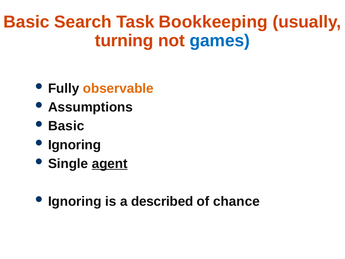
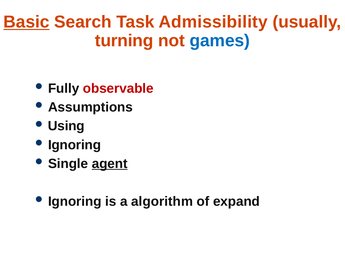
Basic underline: none -> present (26, 22)
Bookkeeping: Bookkeeping -> Admissibility (213, 22)
observable colour: orange -> red (118, 88)
Basic: Basic -> Using (66, 126)
described: described -> algorithm (162, 201)
chance: chance -> expand (236, 201)
